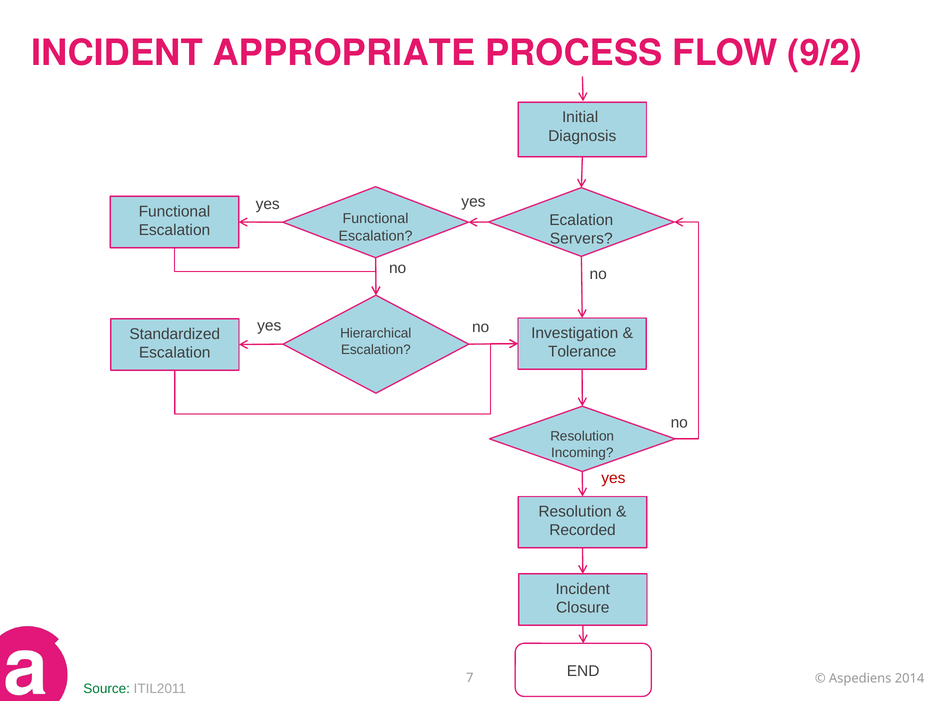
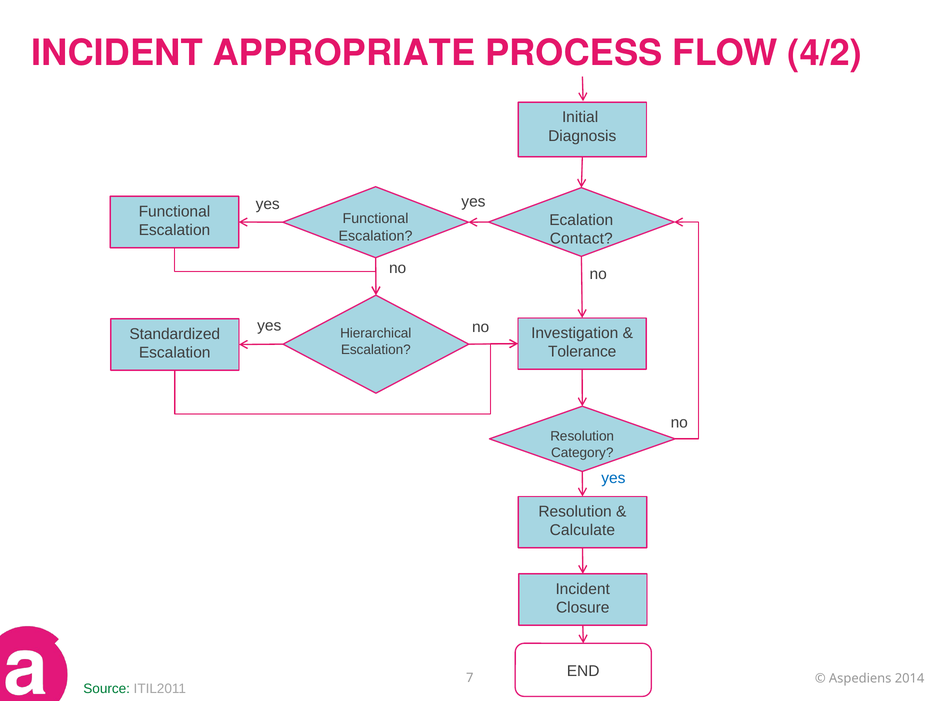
9/2: 9/2 -> 4/2 (825, 53)
Servers: Servers -> Contact (581, 238)
Incoming: Incoming -> Category (582, 452)
yes colour: red -> blue (613, 478)
Recorded: Recorded -> Calculate (582, 530)
